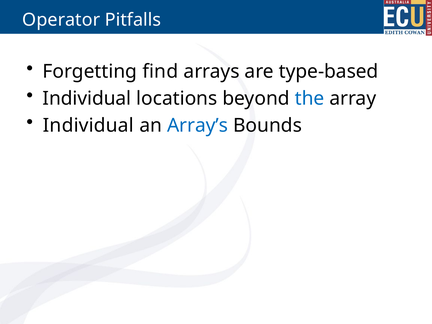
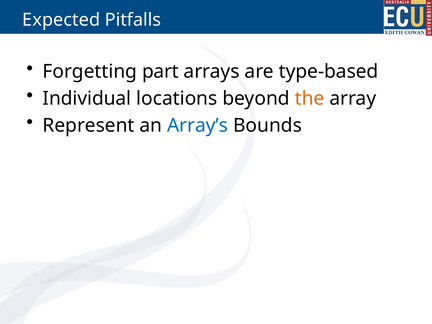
Operator: Operator -> Expected (61, 20)
find: find -> part (160, 72)
the colour: blue -> orange (310, 98)
Individual: Individual -> Represent (89, 125)
